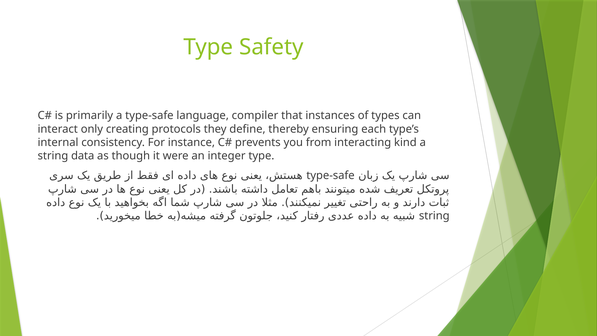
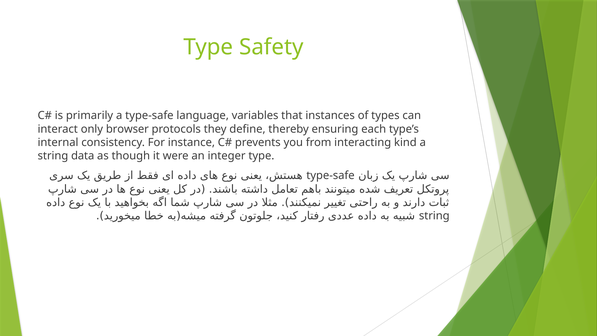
compiler: compiler -> variables (255, 116)
creating: creating -> browser (127, 129)
